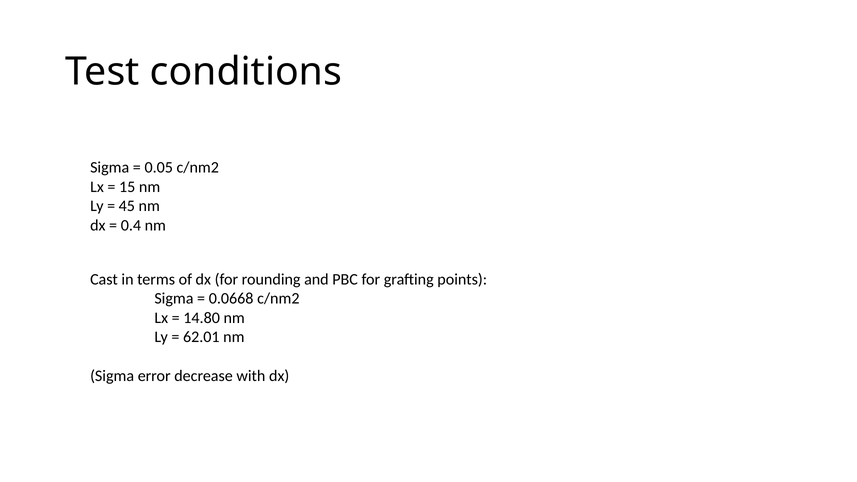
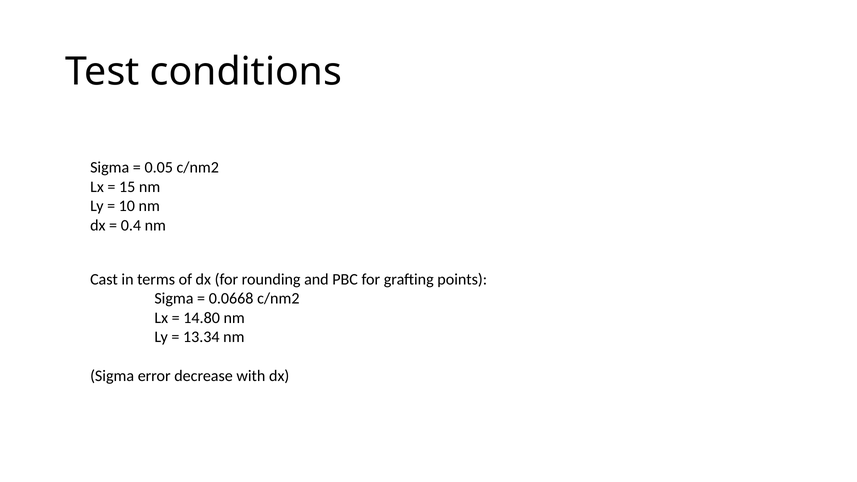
45: 45 -> 10 (127, 206)
62.01: 62.01 -> 13.34 (201, 337)
